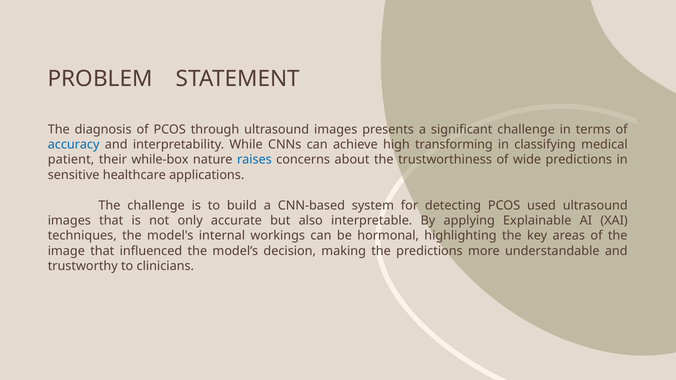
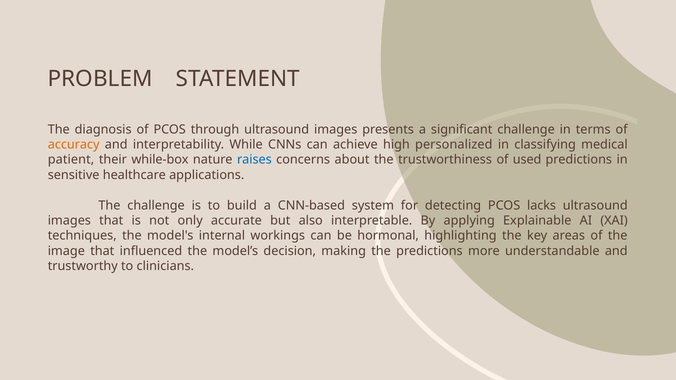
accuracy colour: blue -> orange (74, 145)
transforming: transforming -> personalized (454, 145)
wide: wide -> used (527, 160)
used: used -> lacks (542, 205)
